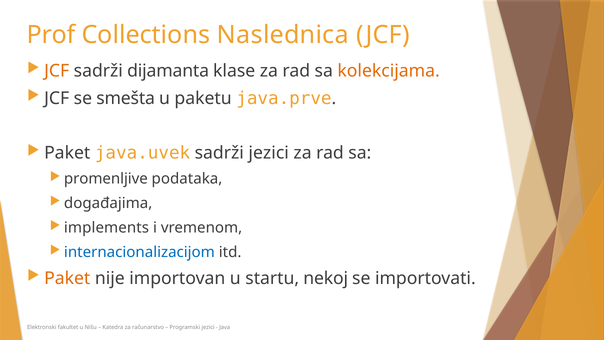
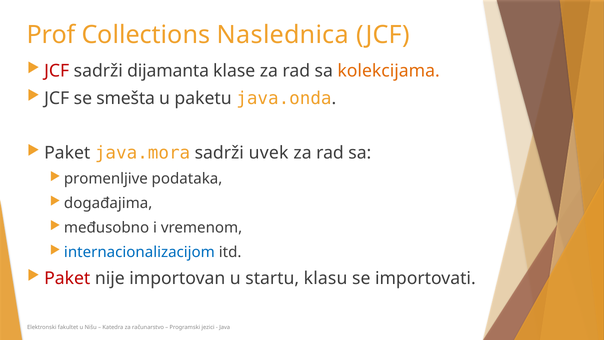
JCF colour: orange -> red (57, 71)
java.prve: java.prve -> java.onda (284, 98)
java.uvek: java.uvek -> java.mora (143, 153)
sadrži jezici: jezici -> uvek (269, 153)
implements: implements -> međusobno (107, 228)
Paket colour: orange -> red (67, 278)
nekoj: nekoj -> klasu (326, 278)
